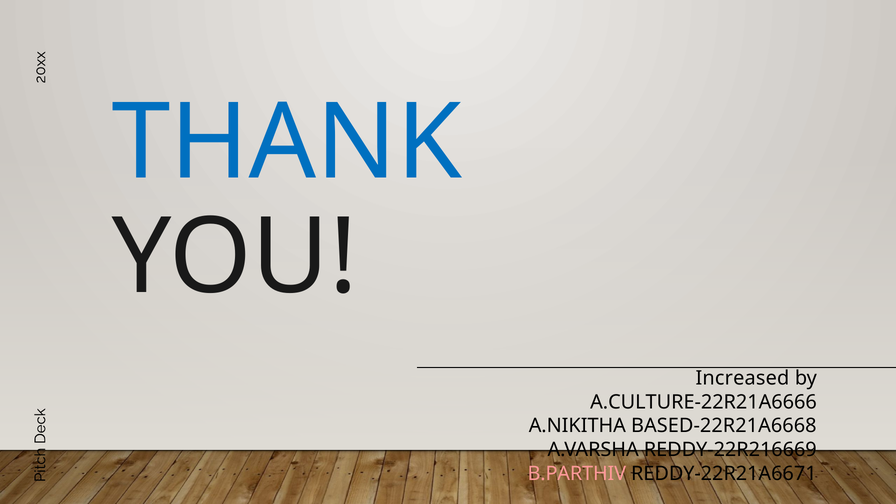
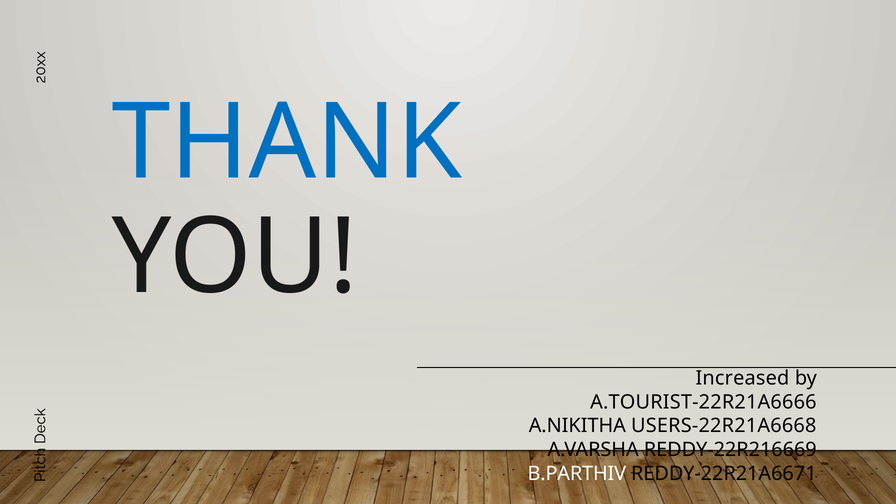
A.CULTURE-22R21A6666: A.CULTURE-22R21A6666 -> A.TOURIST-22R21A6666 (703, 402)
BASED-22R21A6668: BASED-22R21A6668 -> USERS-22R21A6668 (724, 426)
B.PARTHIV colour: pink -> white (577, 474)
